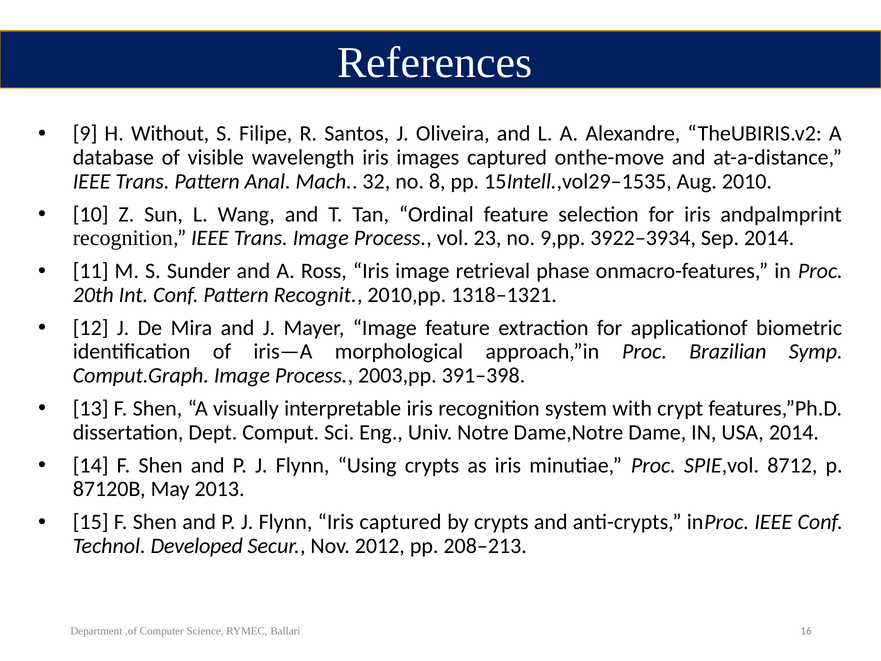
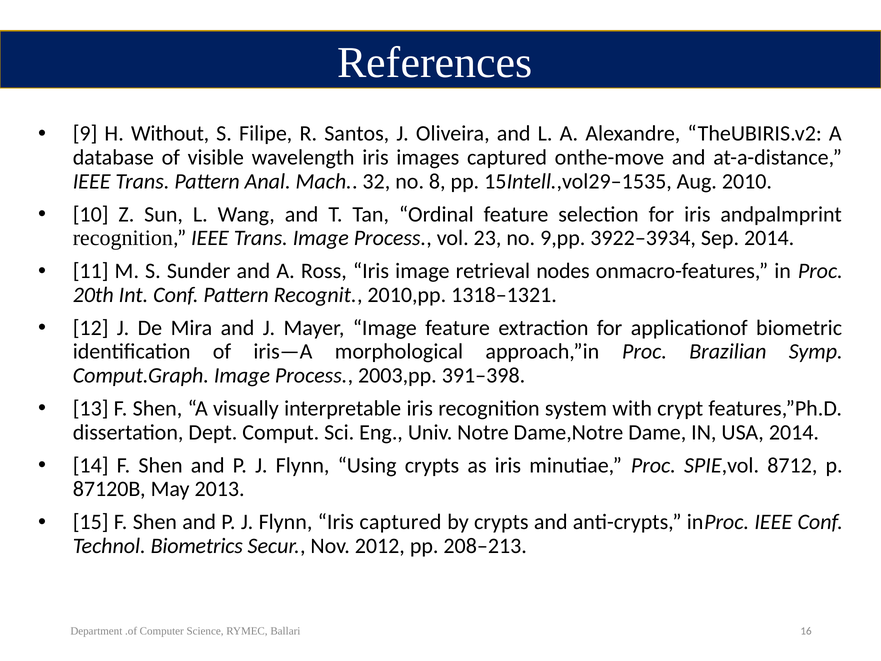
phase: phase -> nodes (563, 271)
Developed: Developed -> Biometrics (197, 546)
